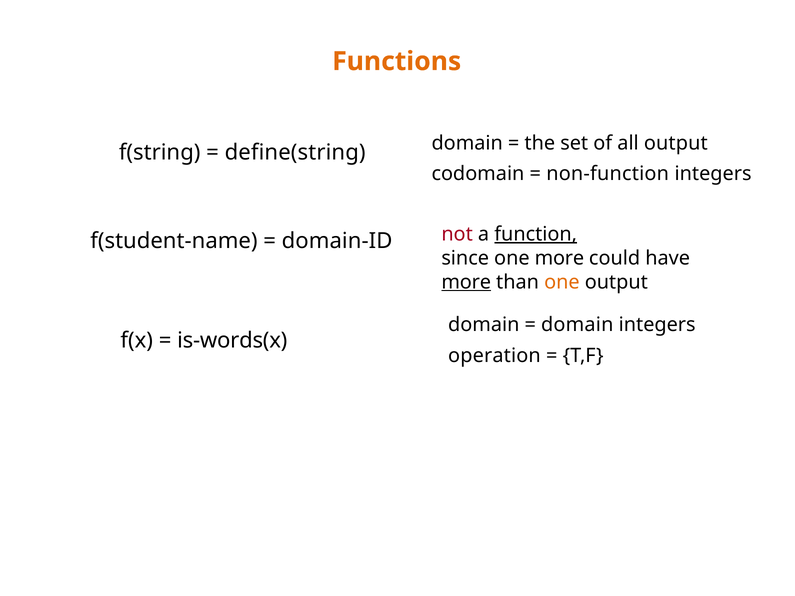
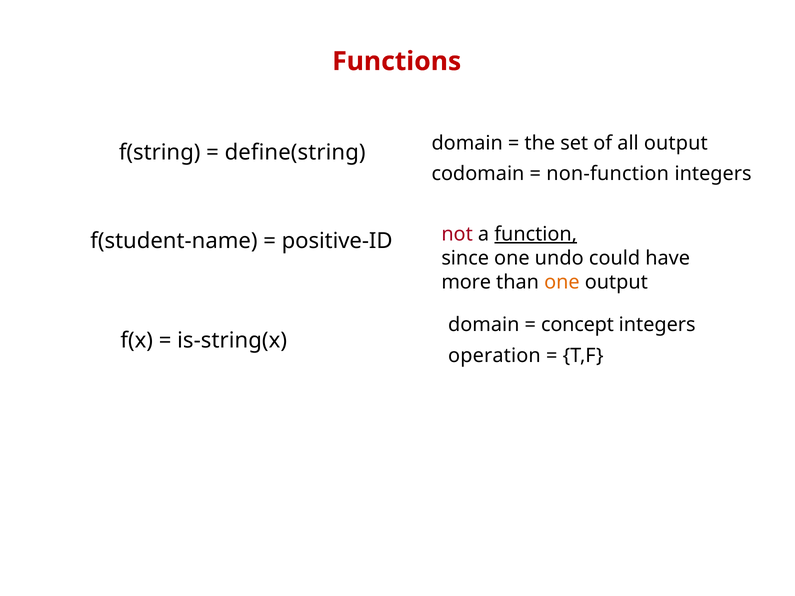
Functions colour: orange -> red (397, 61)
domain-ID: domain-ID -> positive-ID (337, 241)
one more: more -> undo (559, 258)
more underline: present -> none (466, 282)
domain: domain -> concept (577, 325)
is-words(x: is-words(x -> is-string(x (232, 341)
